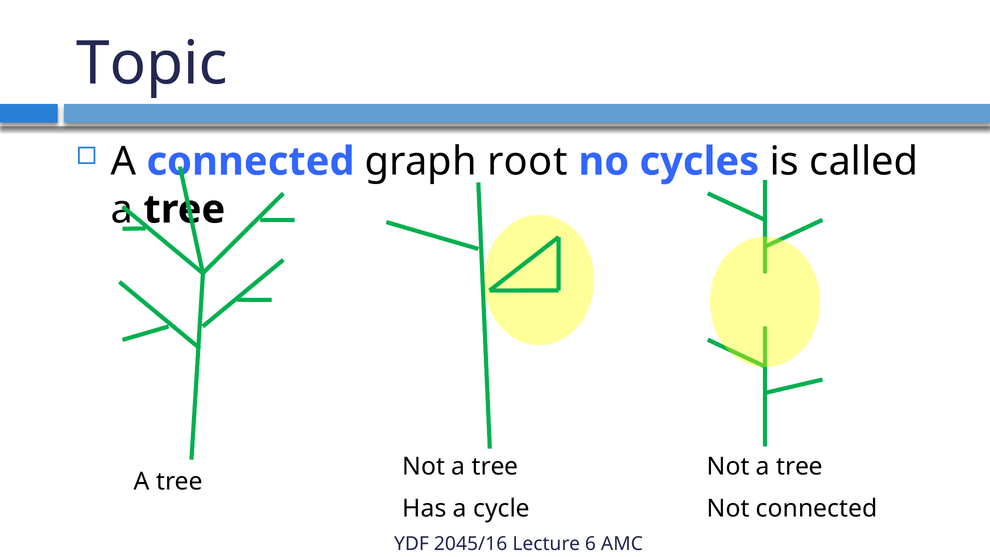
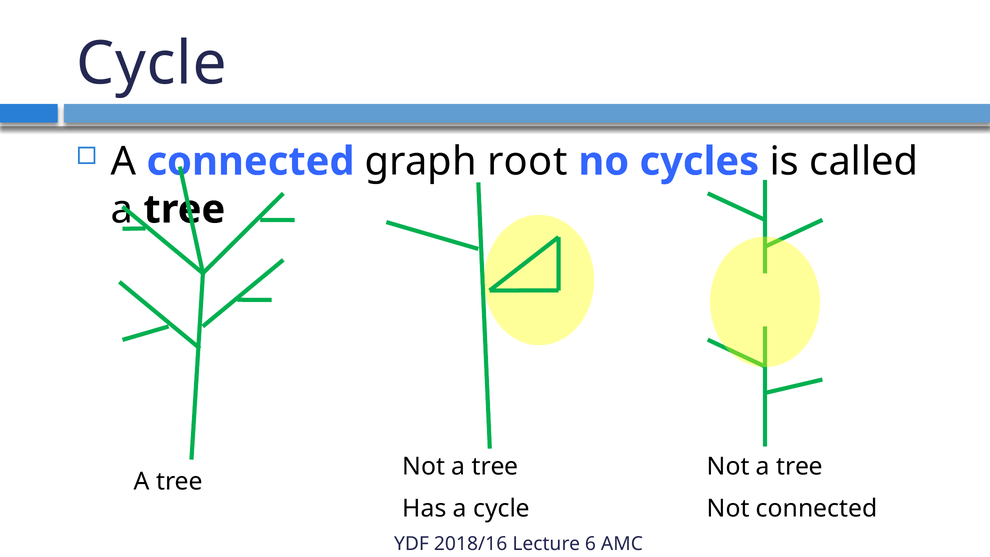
Topic: Topic -> Cycle (152, 64)
2045/16: 2045/16 -> 2018/16 (471, 544)
